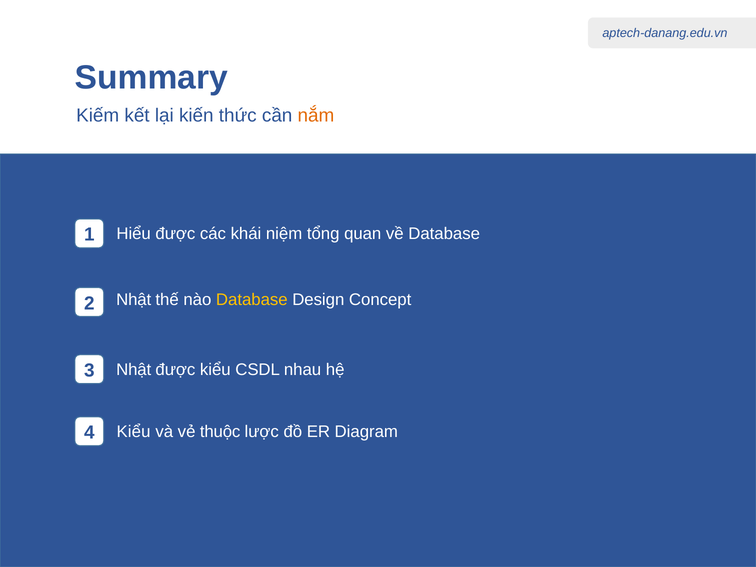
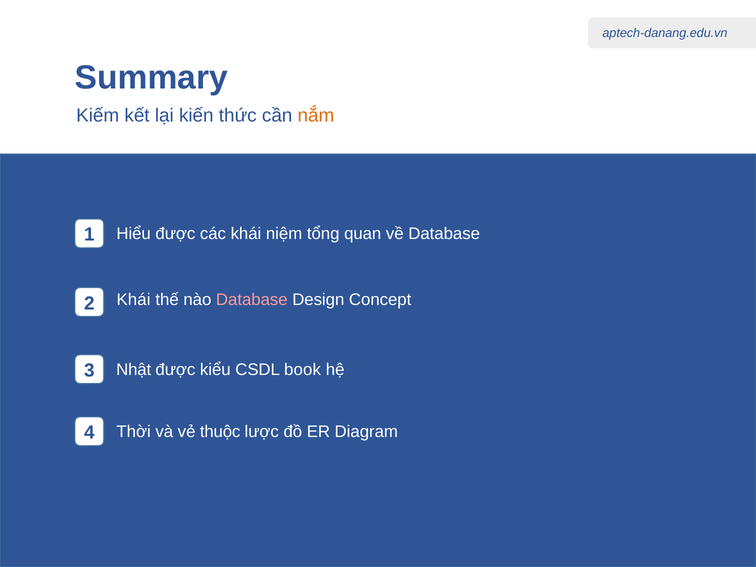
Nhật: Nhật -> Khái (134, 300)
Database colour: yellow -> pink (252, 300)
nhau: nhau -> book (302, 370)
4 Kiểu: Kiểu -> Thời (134, 432)
